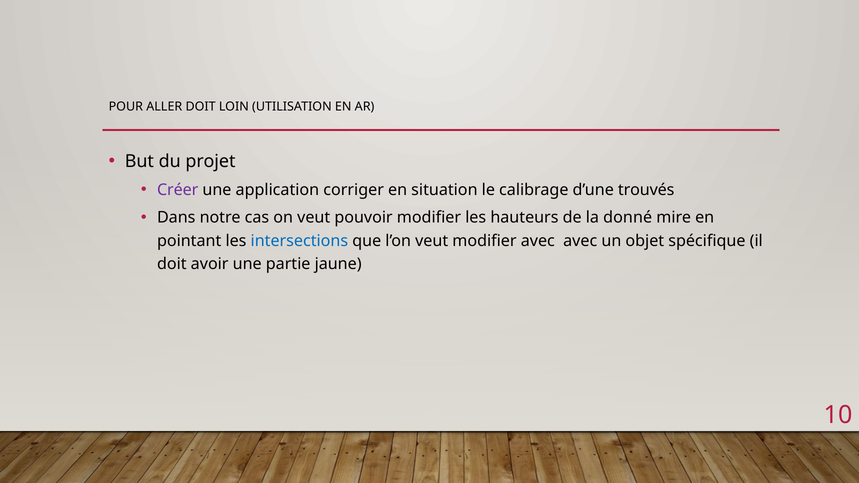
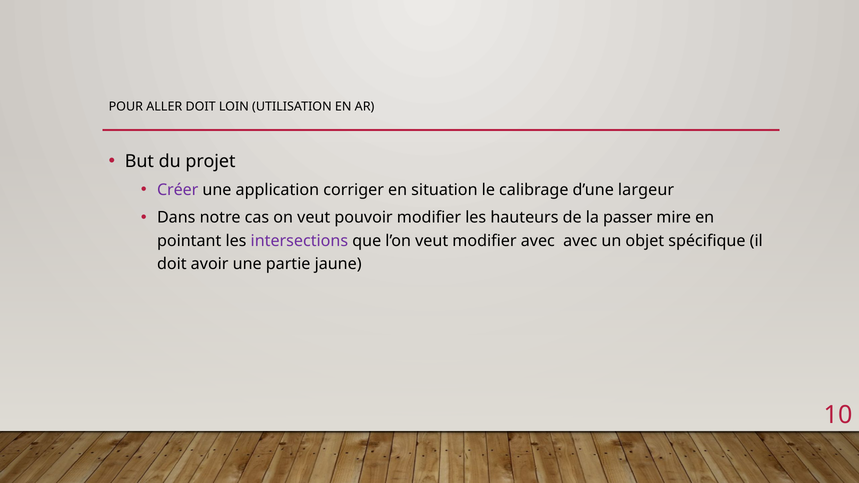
trouvés: trouvés -> largeur (646, 190)
donné: donné -> passer (628, 218)
intersections colour: blue -> purple (299, 241)
